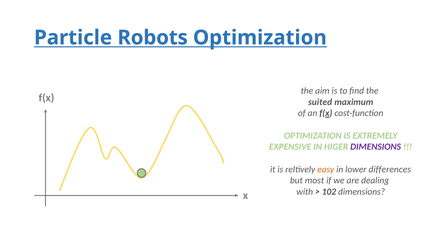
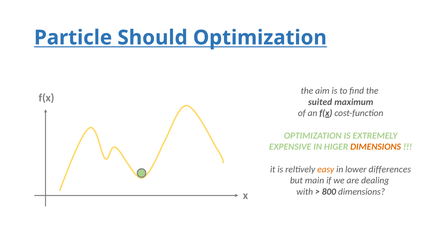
Robots: Robots -> Should (153, 38)
DIMENSIONS colour: purple -> orange (376, 147)
most: most -> main (315, 180)
102: 102 -> 800 (329, 191)
